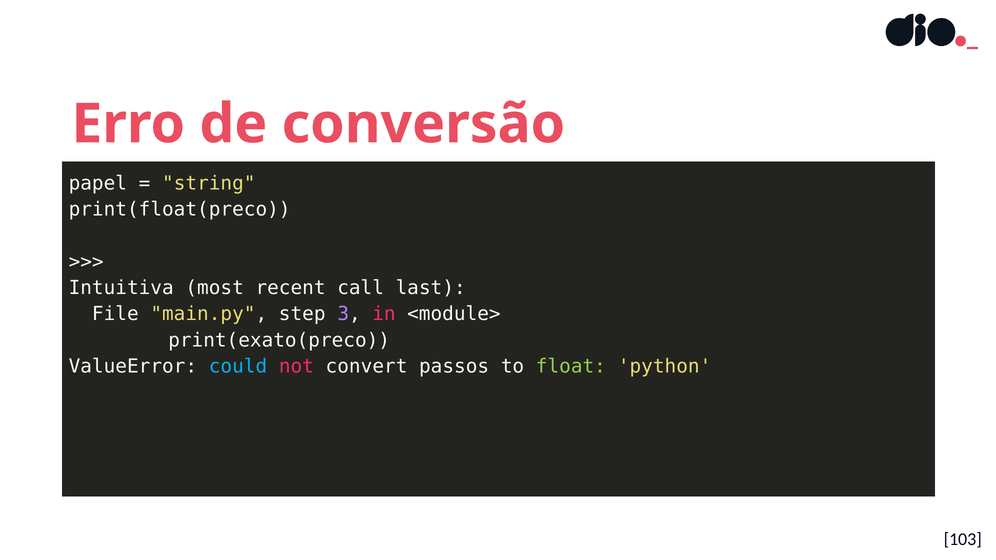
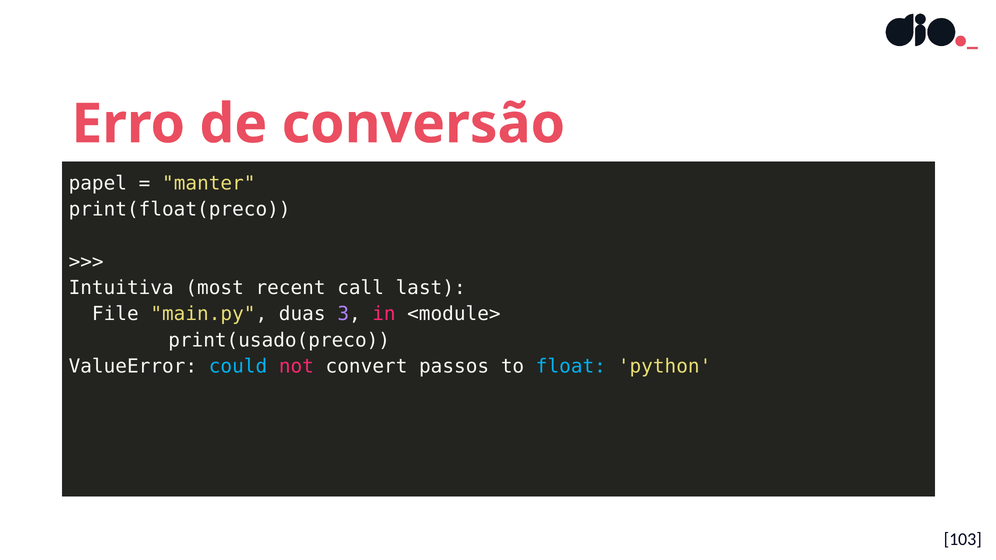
string: string -> manter (209, 183)
step: step -> duas (302, 314)
print(exato(preco: print(exato(preco -> print(usado(preco (279, 340)
float colour: light green -> light blue (571, 366)
